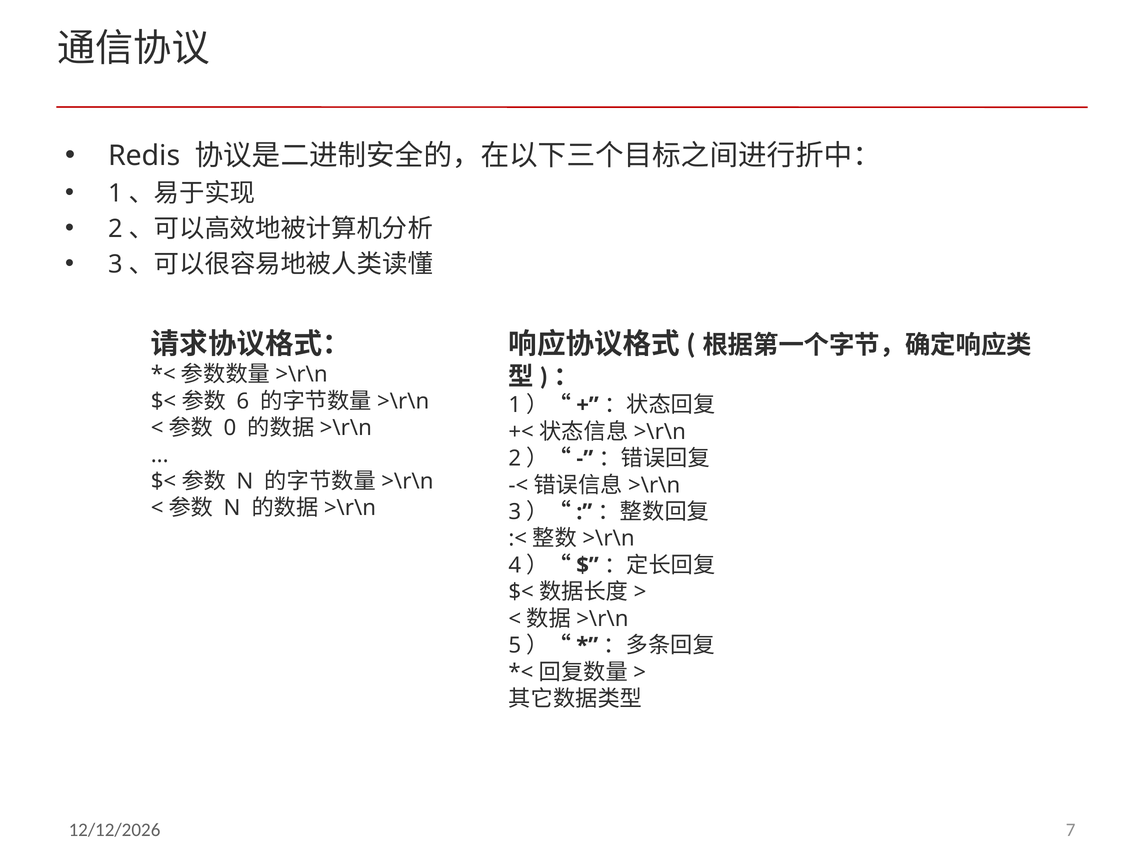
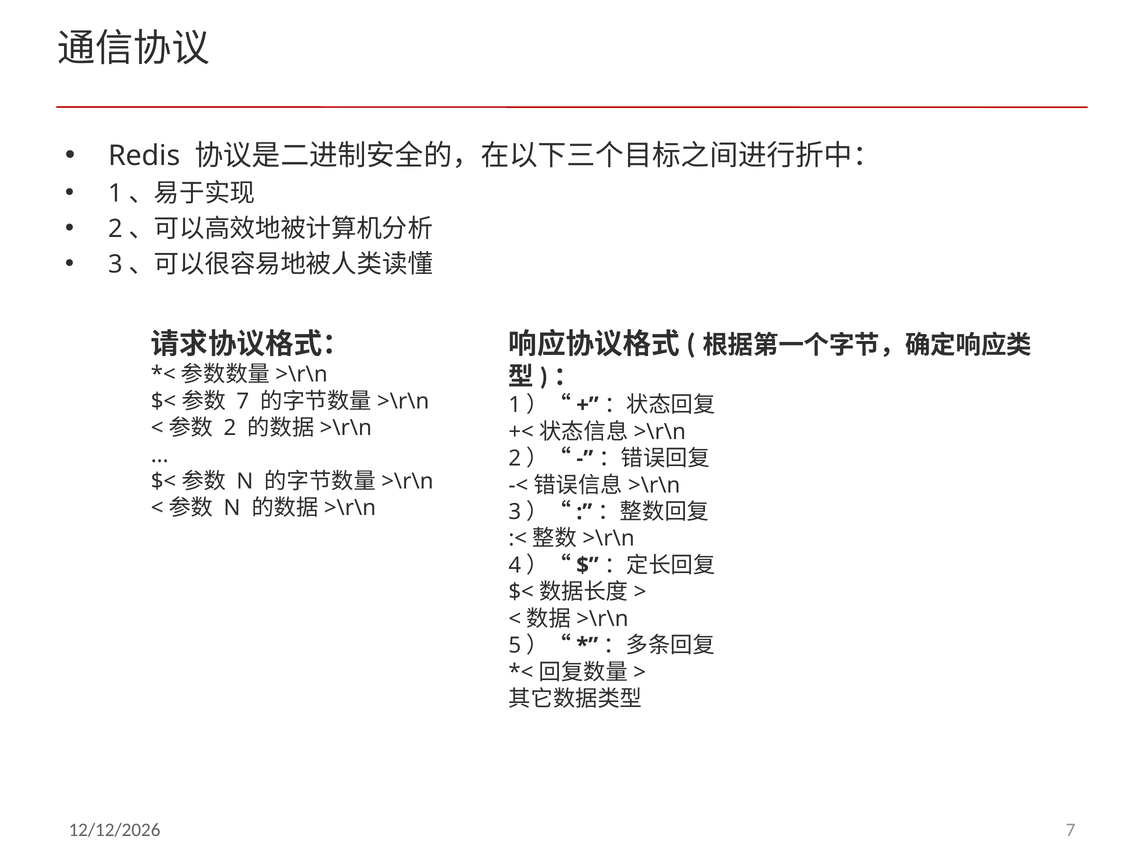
6: 6 -> 7 (243, 401)
0: 0 -> 2 (230, 428)
